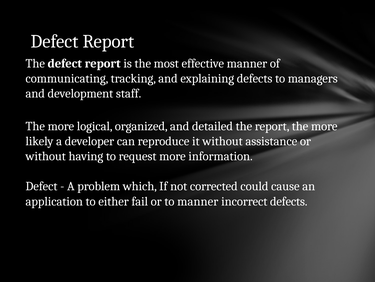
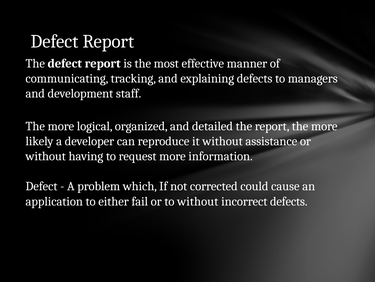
to manner: manner -> without (198, 201)
